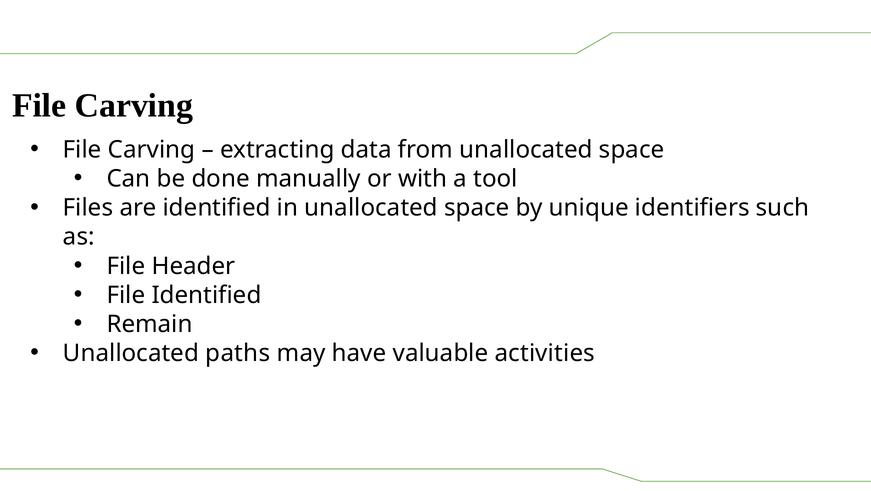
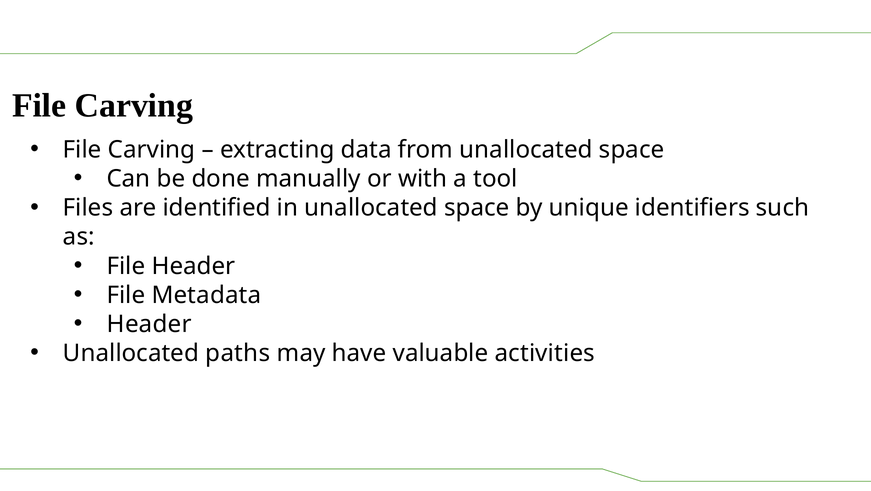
File Identified: Identified -> Metadata (206, 295)
Remain: Remain -> Header (149, 324)
